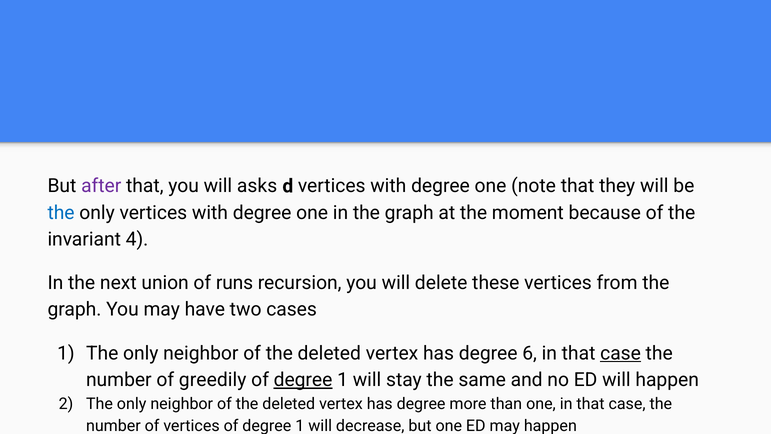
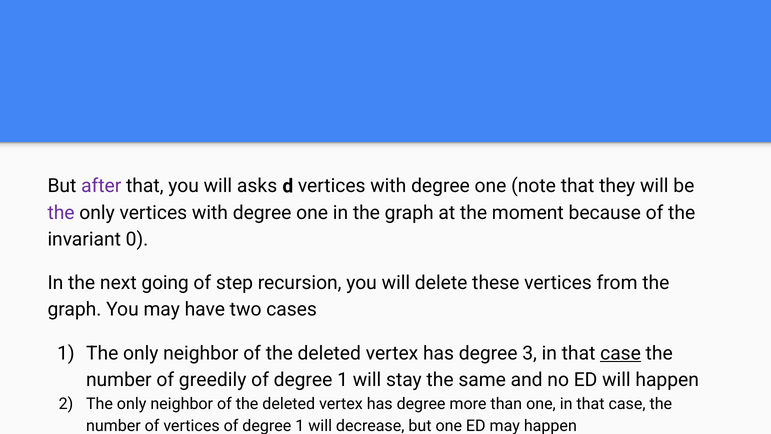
the colour: blue -> purple (61, 212)
4: 4 -> 0 (137, 239)
union: union -> going (165, 283)
runs: runs -> step (234, 283)
6: 6 -> 3 (530, 353)
degree underline: present -> none (303, 380)
